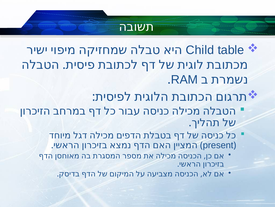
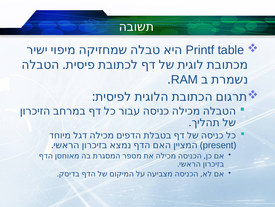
Child: Child -> Printf (200, 50)
